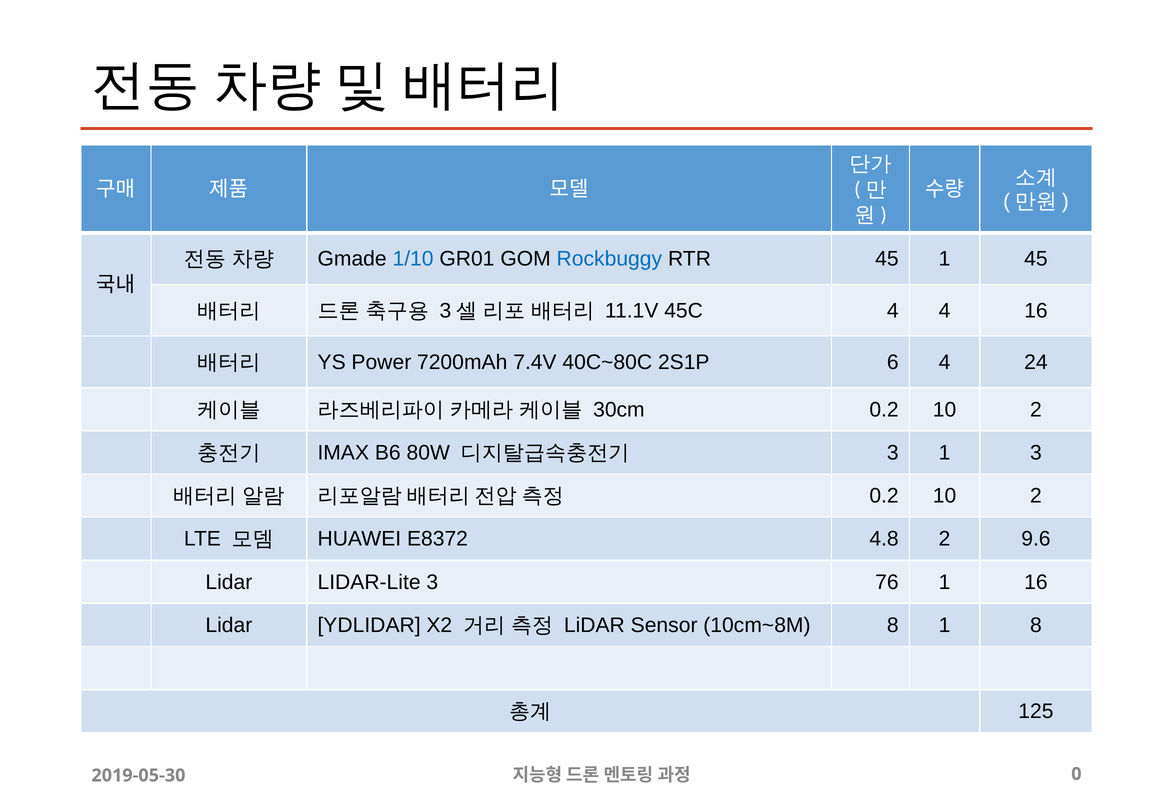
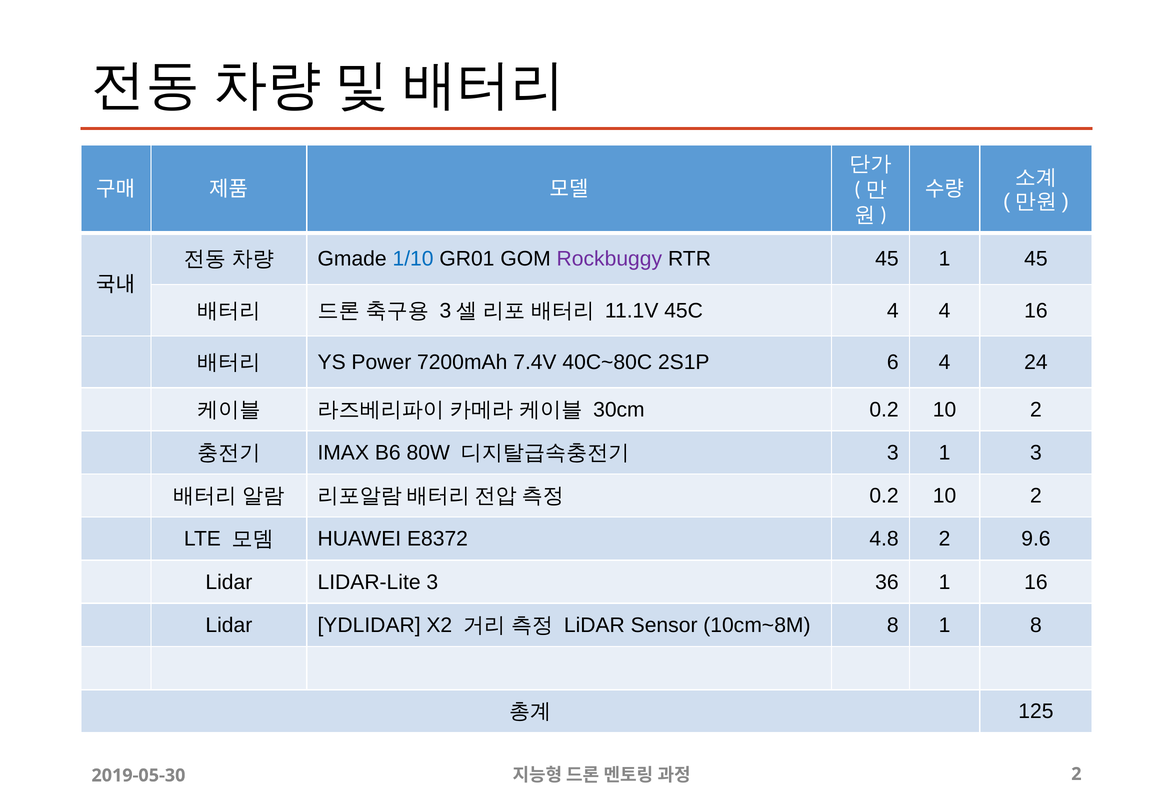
Rockbuggy colour: blue -> purple (609, 259)
76: 76 -> 36 (887, 582)
0: 0 -> 2 (1076, 774)
